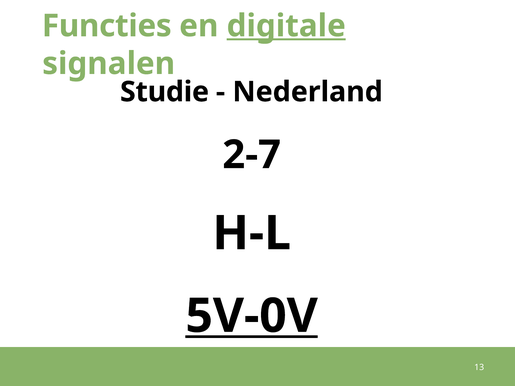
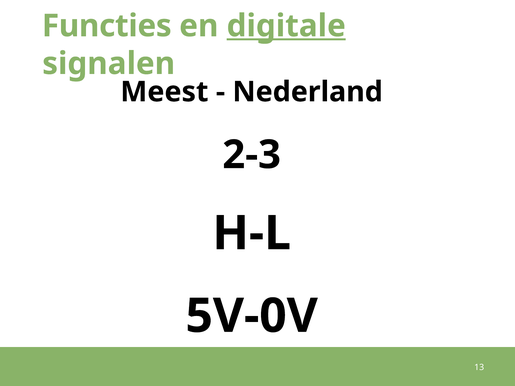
Studie: Studie -> Meest (164, 92)
2-7: 2-7 -> 2-3 (252, 155)
5V-0V underline: present -> none (252, 316)
